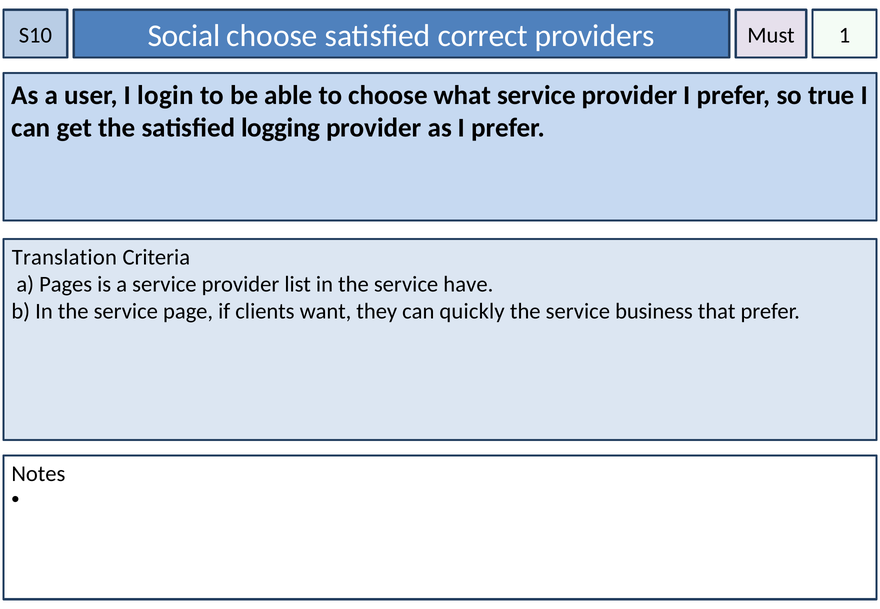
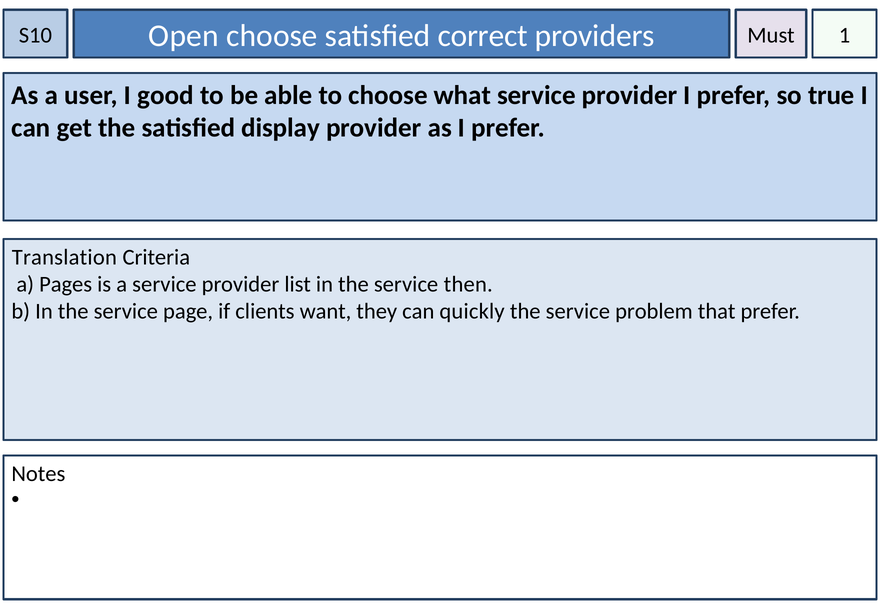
Social: Social -> Open (184, 36)
login: login -> good (166, 95)
logging: logging -> display (281, 128)
have: have -> then (468, 284)
business: business -> problem (654, 312)
